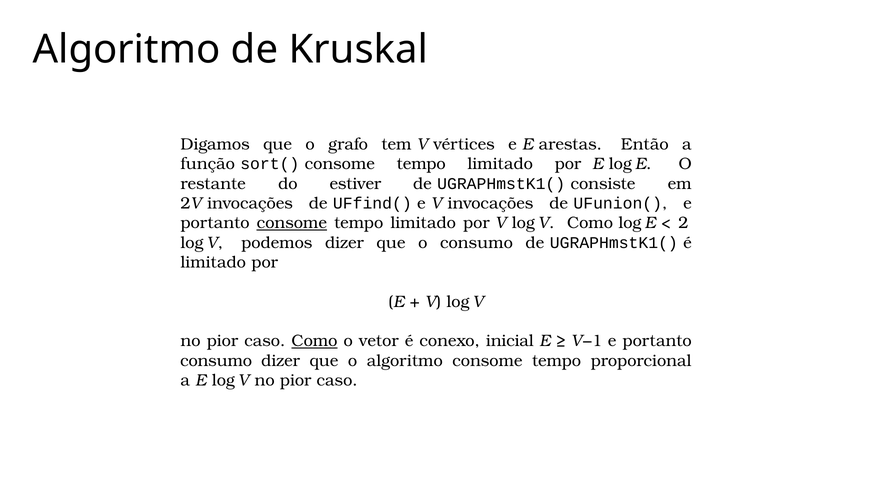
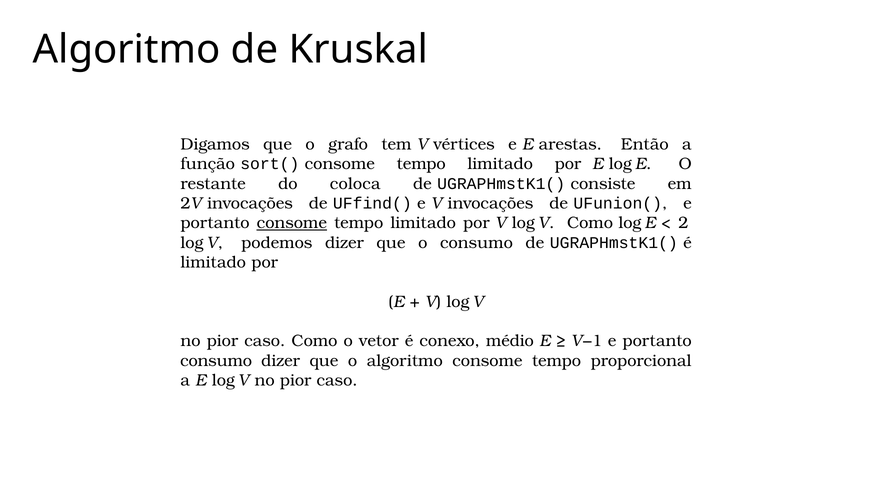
estiver: estiver -> coloca (355, 184)
Como underline: present -> none (314, 341)
inicial: inicial -> médio (510, 341)
